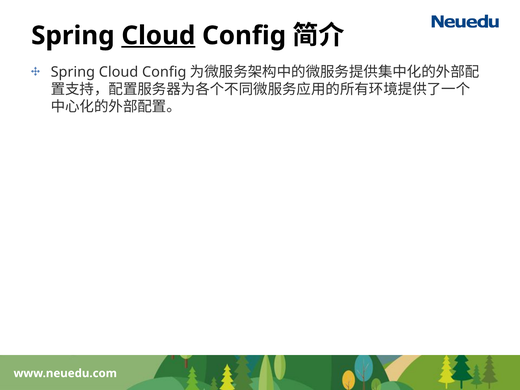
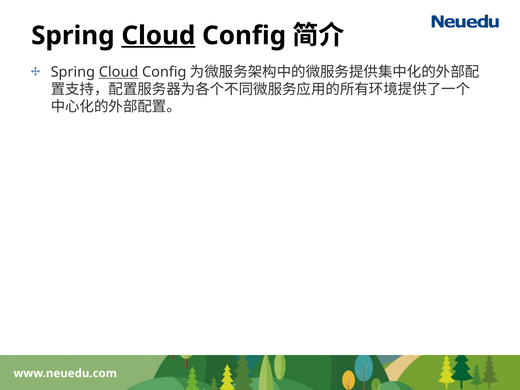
Cloud underline: none -> present (119, 72)
